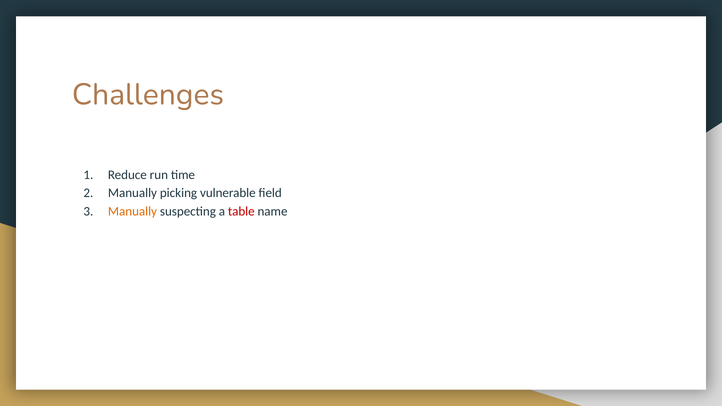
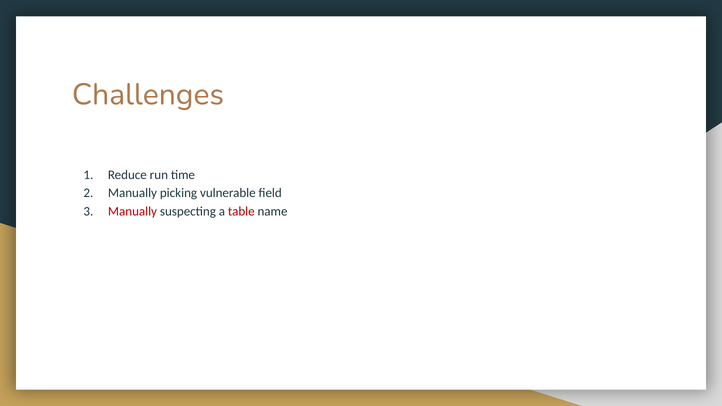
Manually colour: orange -> red (132, 211)
